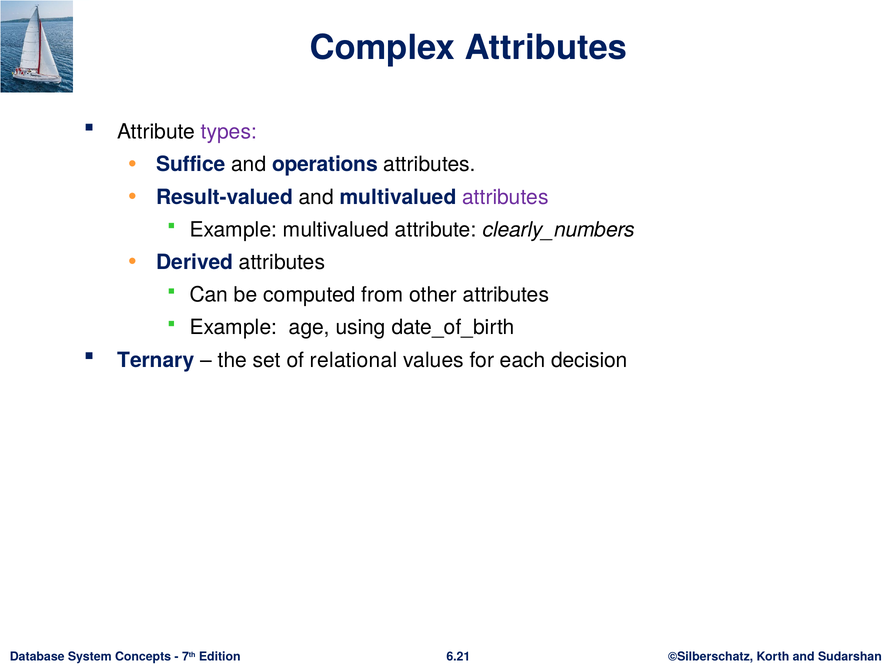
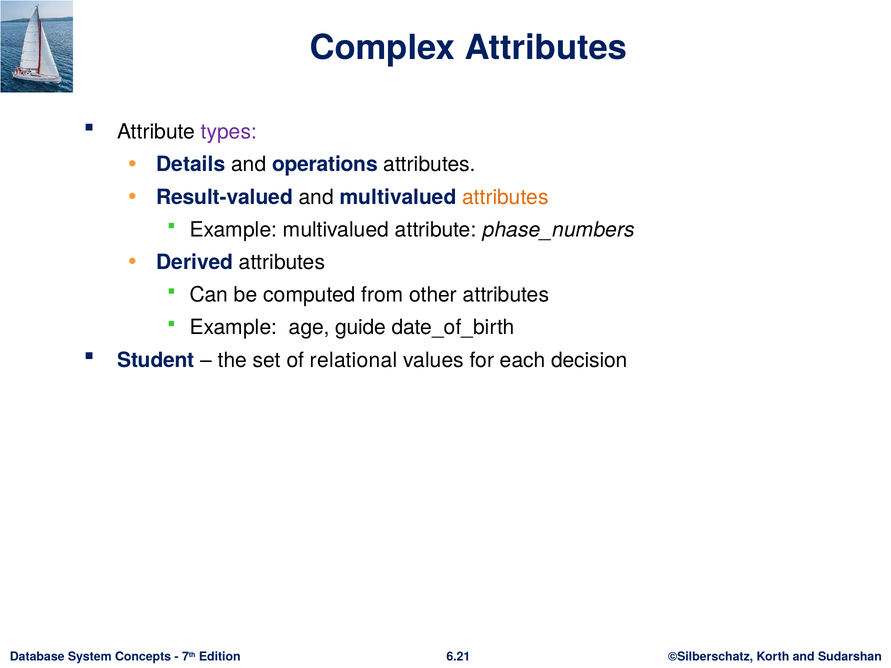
Suffice: Suffice -> Details (191, 165)
attributes colour: purple -> orange (505, 197)
clearly_numbers: clearly_numbers -> phase_numbers (559, 230)
using: using -> guide (361, 328)
Ternary: Ternary -> Student (156, 360)
